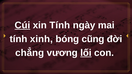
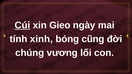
xin Tính: Tính -> Gieo (60, 25)
chẳng: chẳng -> chúng (30, 53)
lối underline: present -> none (86, 53)
